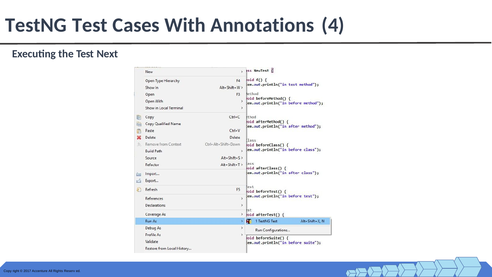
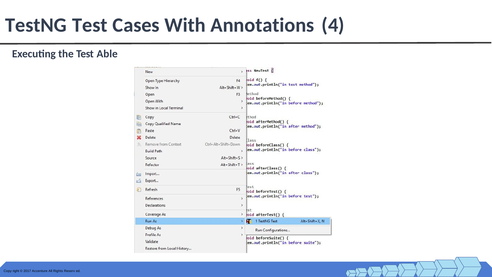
Next: Next -> Able (107, 54)
